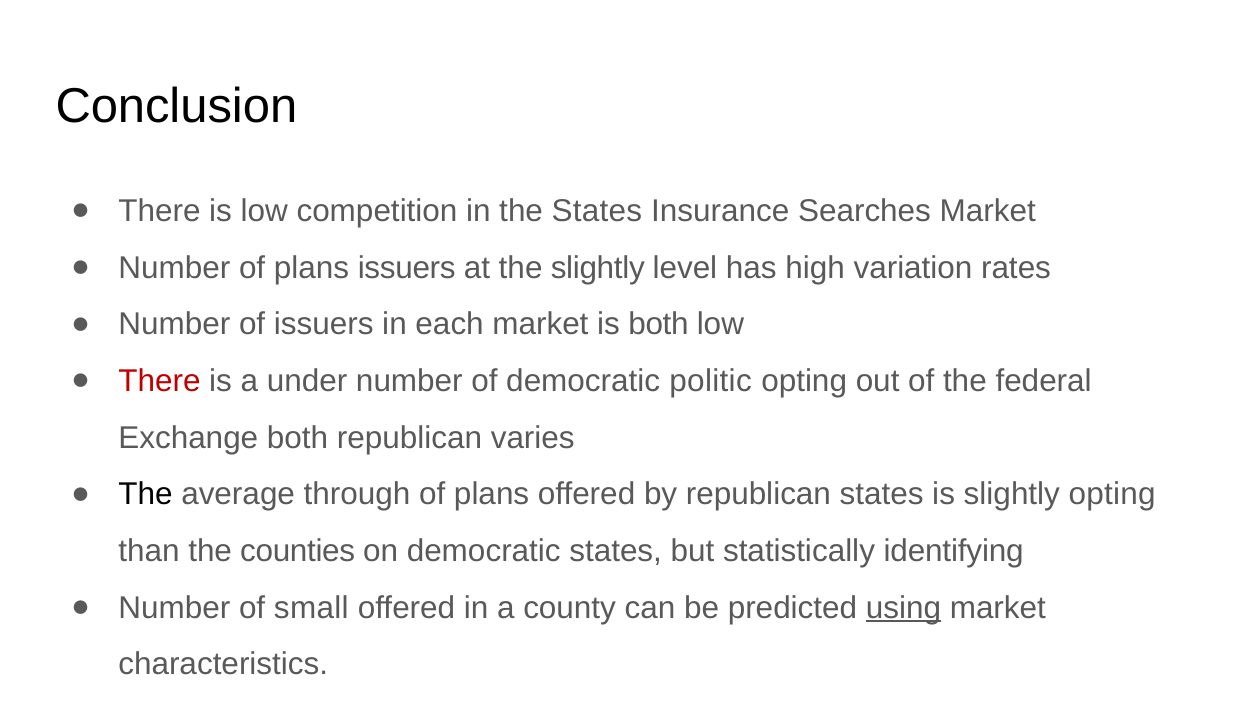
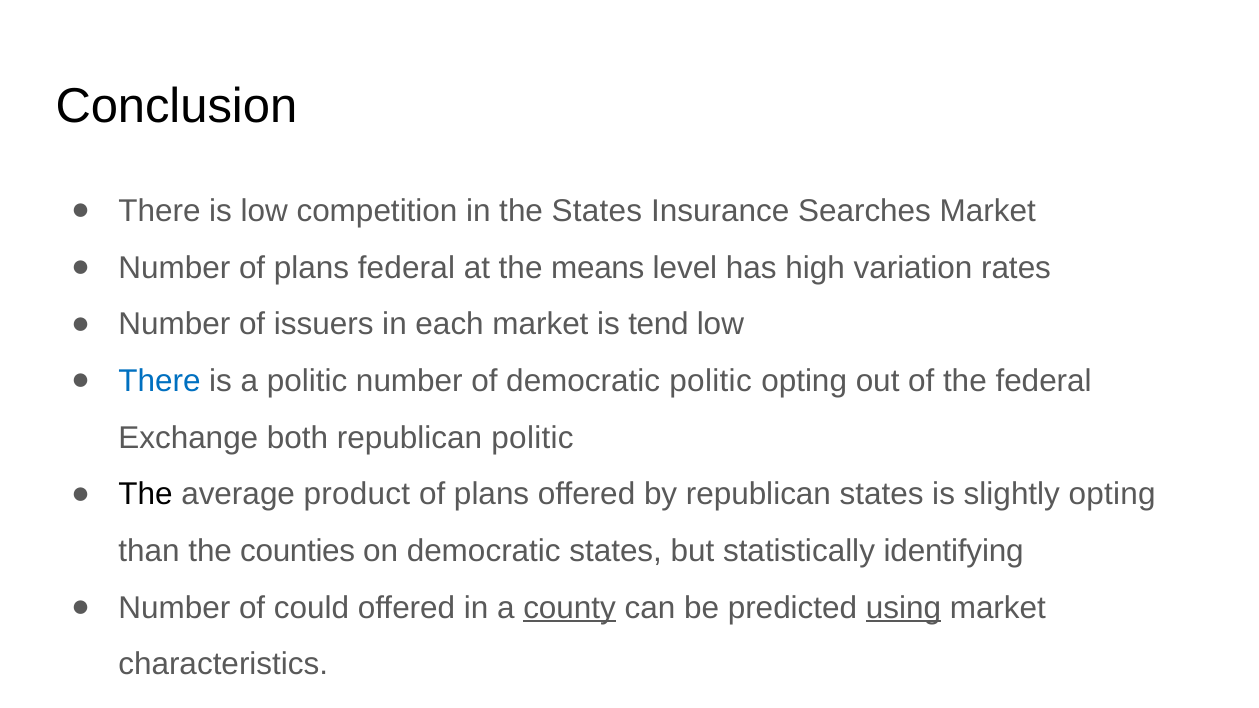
plans issuers: issuers -> federal (406, 268)
the slightly: slightly -> means (598, 268)
is both: both -> tend (658, 325)
There colour: red -> blue (160, 381)
a under: under -> politic (307, 381)
republican varies: varies -> politic (533, 438)
through: through -> product (357, 495)
small: small -> could (311, 608)
county underline: none -> present (570, 608)
